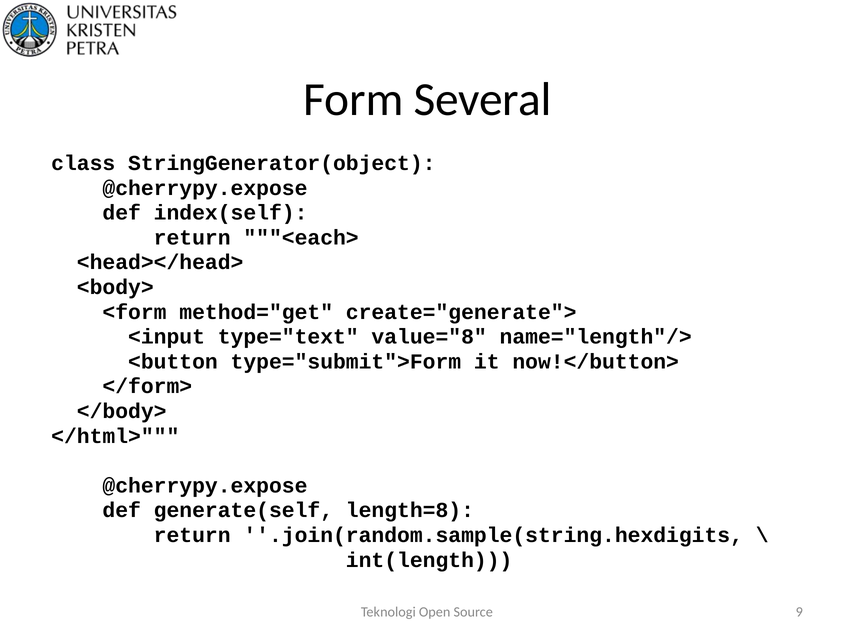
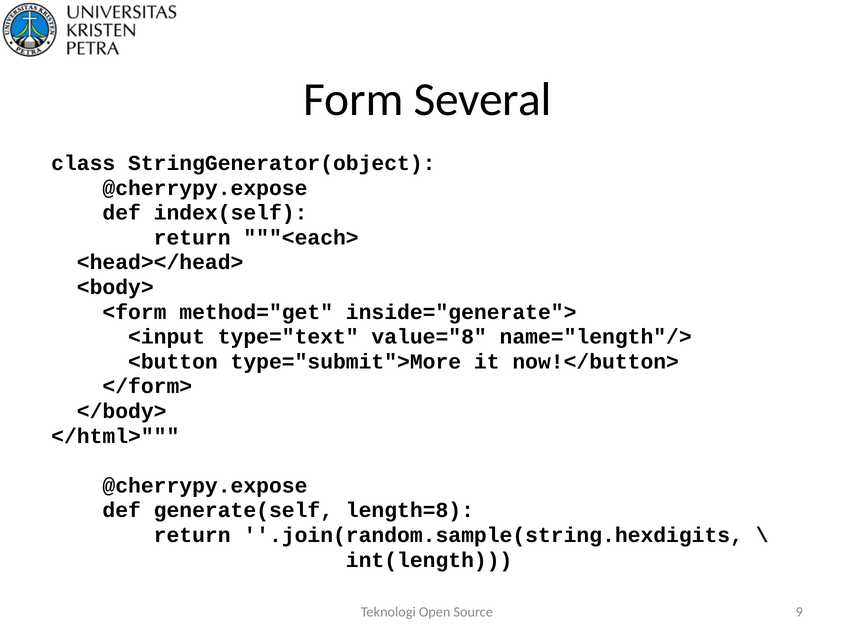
create="generate">: create="generate"> -> inside="generate"> (461, 312)
type="submit">Form: type="submit">Form -> type="submit">More (346, 361)
